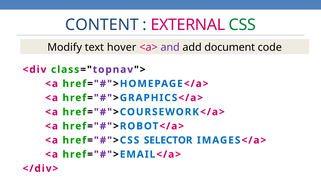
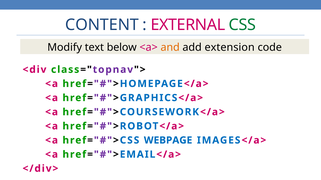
hover: hover -> below (122, 47)
and colour: purple -> orange (170, 47)
document: document -> extension (230, 47)
SELECTOR: SELECTOR -> WEBPAGE (168, 141)
